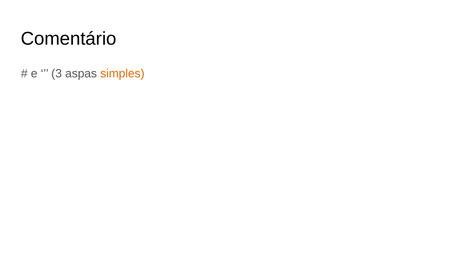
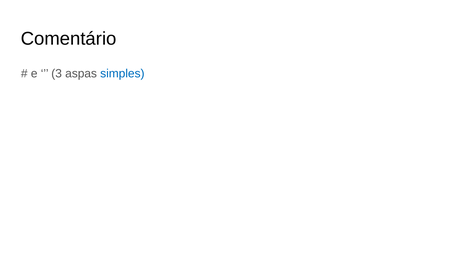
simples colour: orange -> blue (122, 74)
